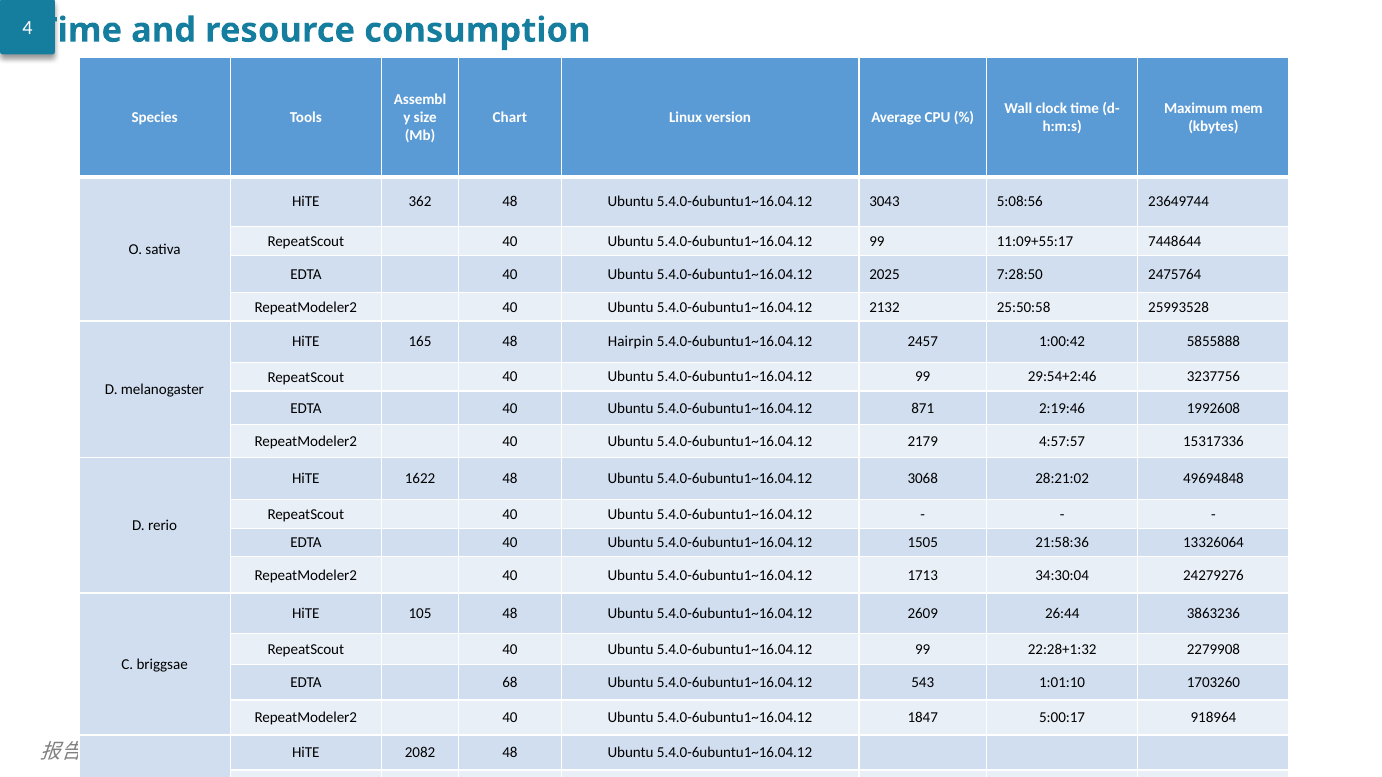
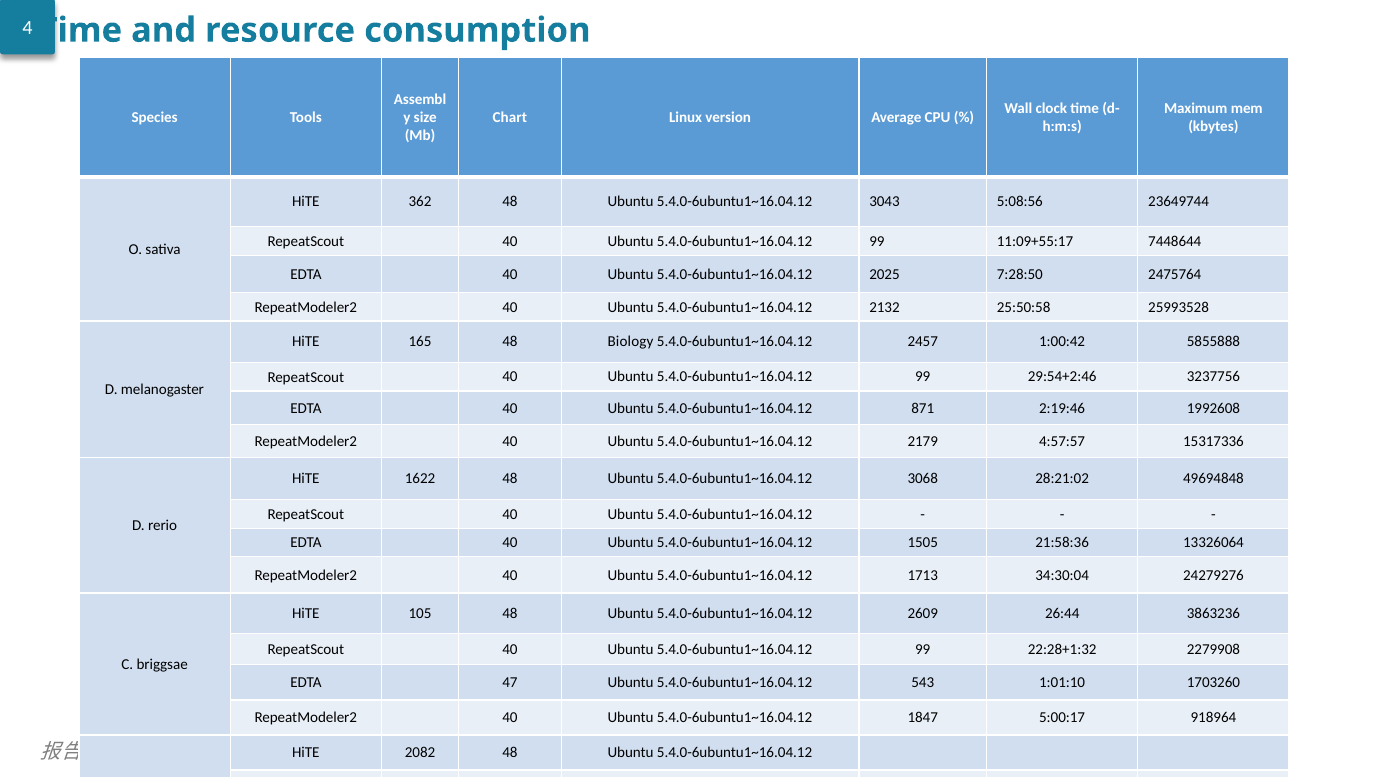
Hairpin: Hairpin -> Biology (631, 342)
68: 68 -> 47 (510, 683)
